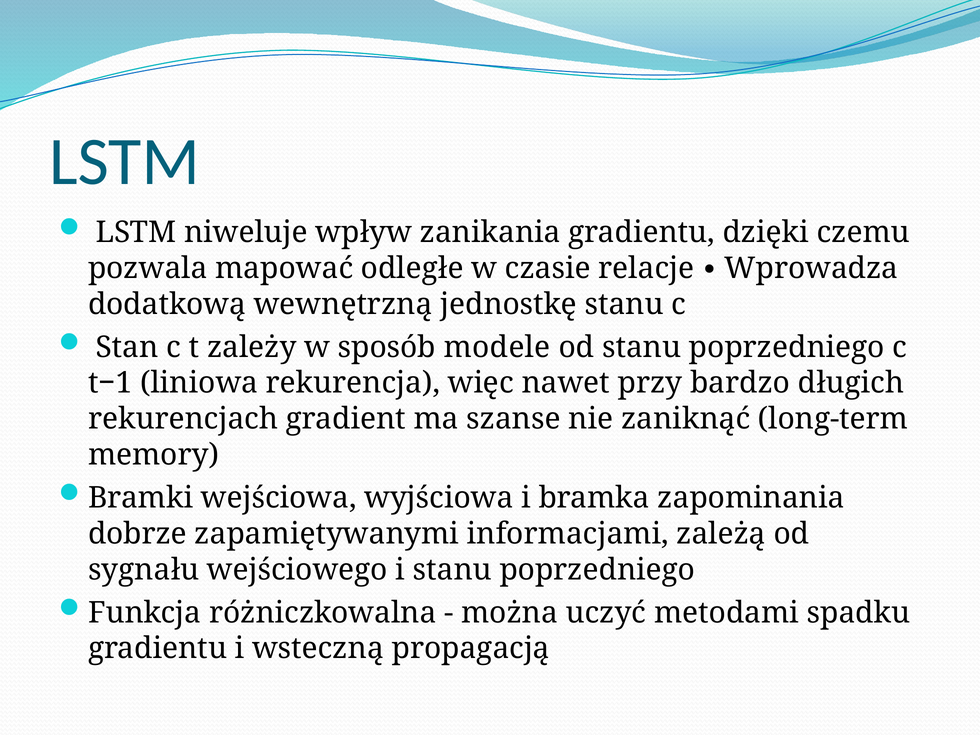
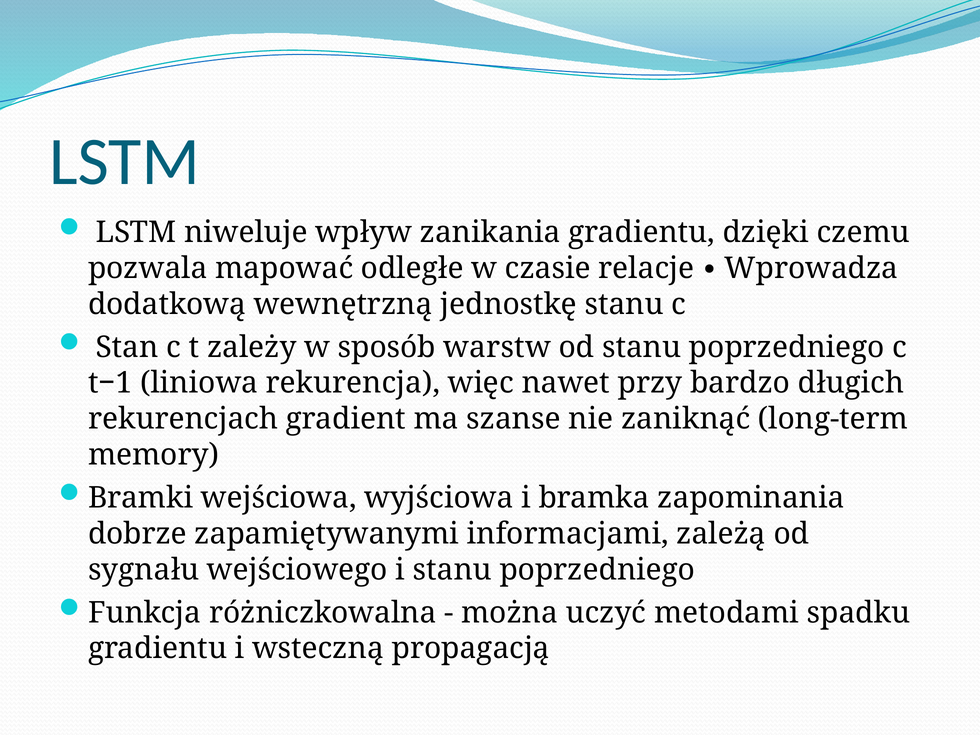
modele: modele -> warstw (497, 347)
